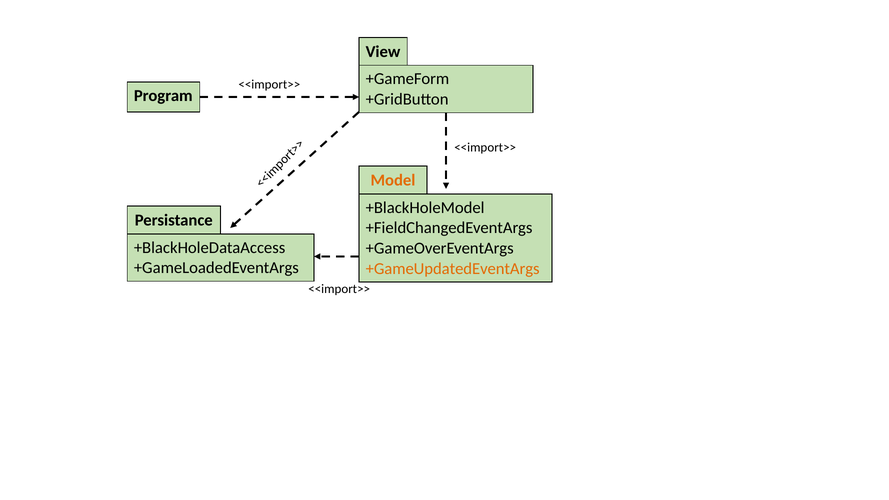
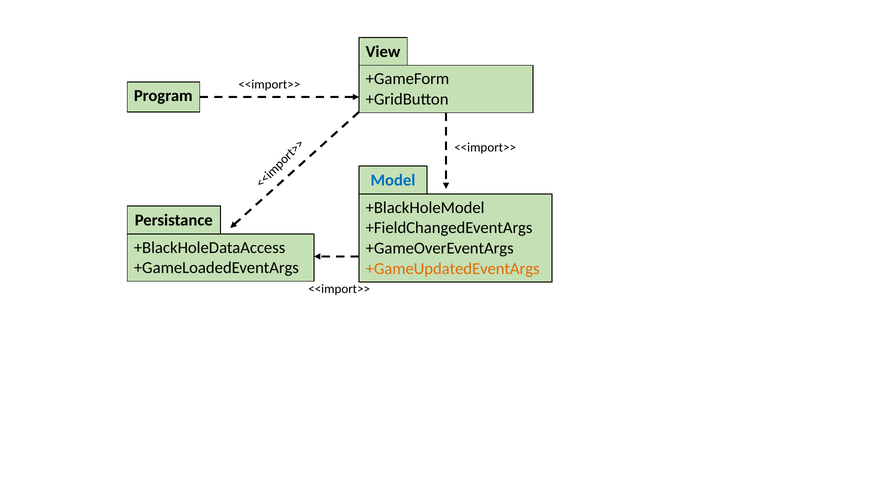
Model colour: orange -> blue (393, 180)
